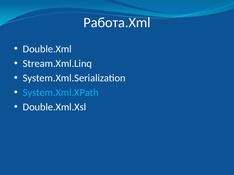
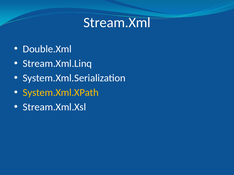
Работа.Xml: Работа.Xml -> Stream.Xml (117, 23)
System.Xml.XPath colour: light blue -> yellow (61, 93)
Double.Xml.Xsl: Double.Xml.Xsl -> Stream.Xml.Xsl (54, 107)
